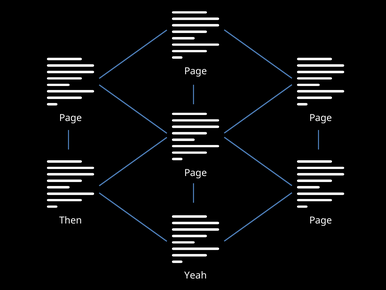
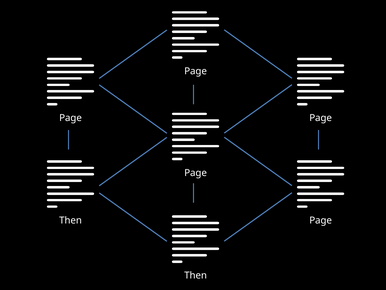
Yeah: Yeah -> Then (196, 275)
